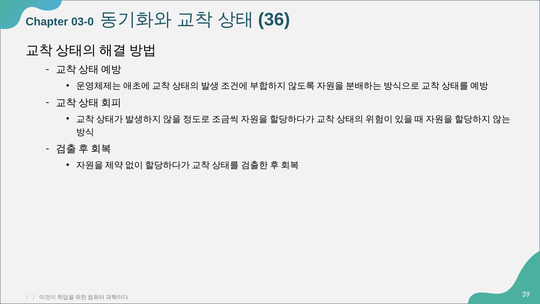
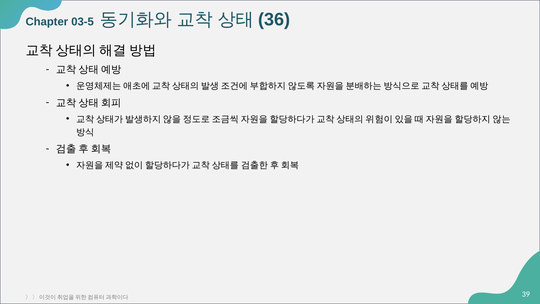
03-0: 03-0 -> 03-5 (83, 22)
